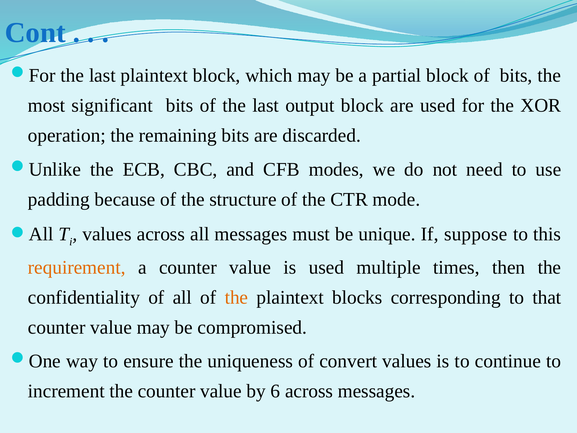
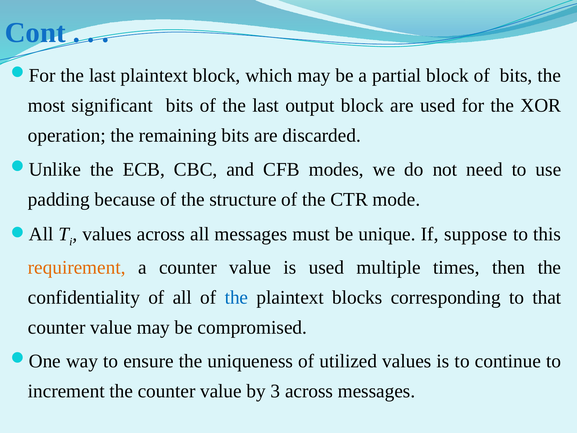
the colour: orange -> blue (236, 297)
convert: convert -> utilized (348, 361)
6: 6 -> 3 (275, 391)
